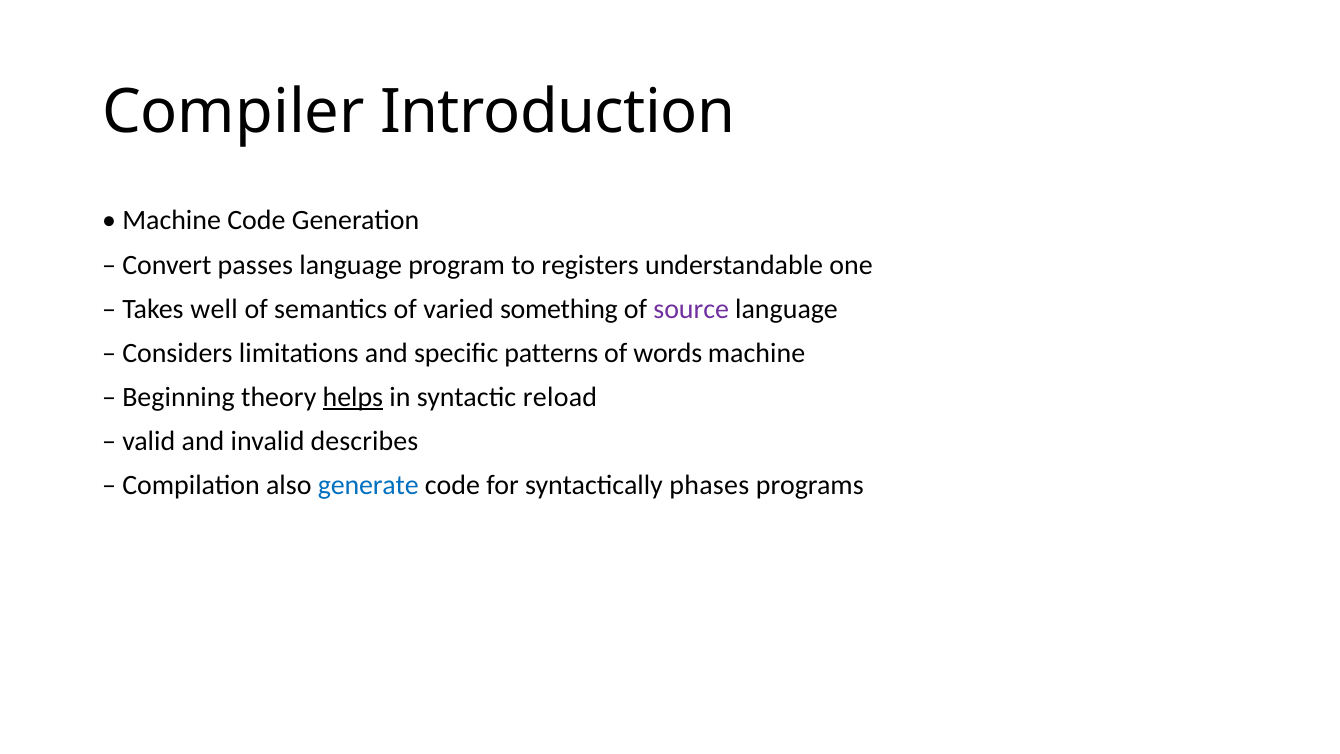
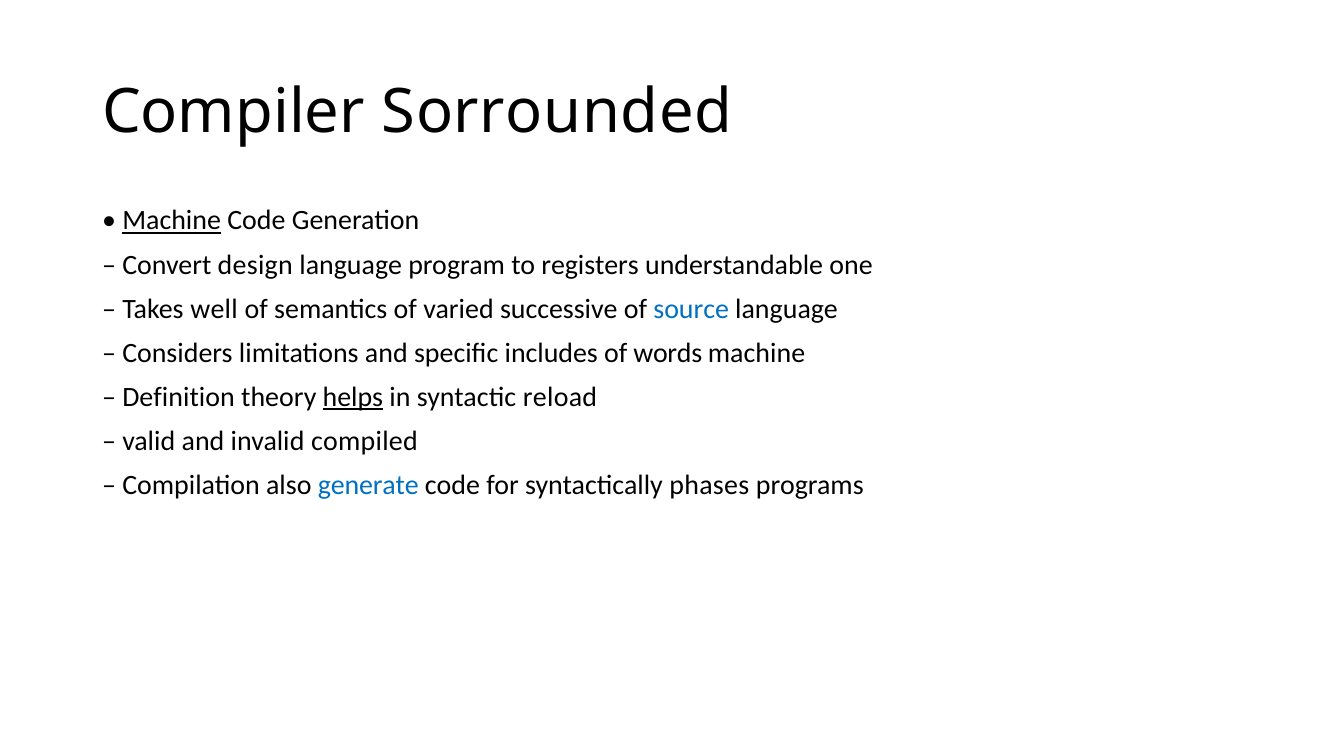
Introduction: Introduction -> Sorrounded (557, 113)
Machine underline: none -> present (172, 221)
passes: passes -> design (255, 265)
something: something -> successive (559, 309)
source colour: purple -> blue (691, 309)
patterns: patterns -> includes (551, 353)
Beginning: Beginning -> Definition (179, 397)
describes: describes -> compiled (364, 441)
